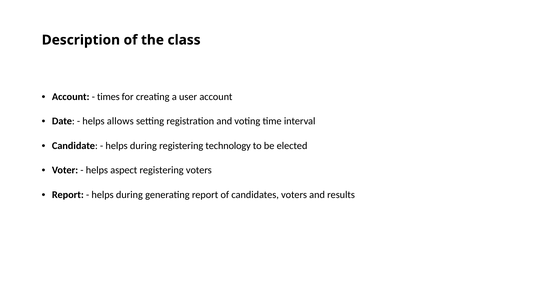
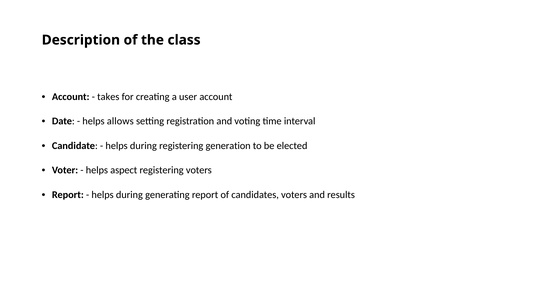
times: times -> takes (108, 97)
technology: technology -> generation (228, 146)
